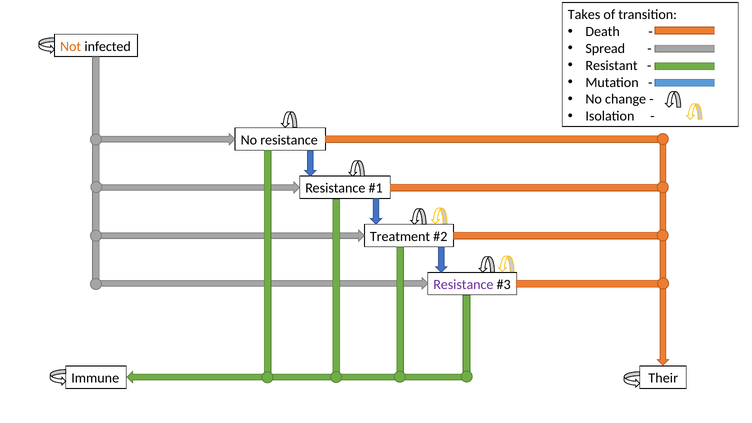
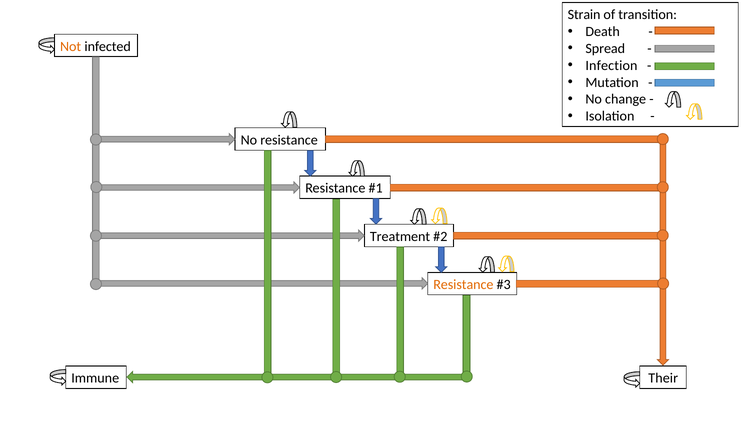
Takes: Takes -> Strain (584, 15)
Resistant: Resistant -> Infection (611, 65)
Resistance colour: purple -> orange (463, 285)
